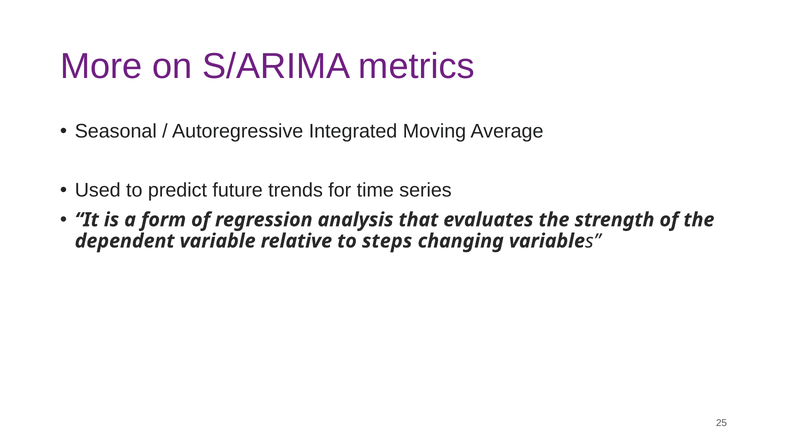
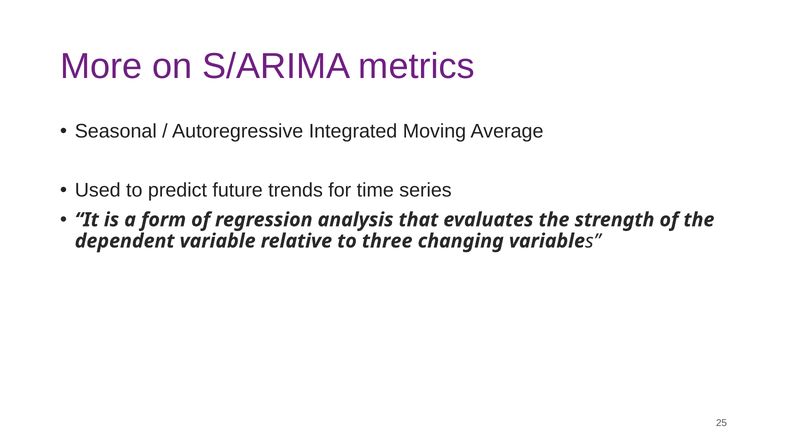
steps: steps -> three (387, 241)
